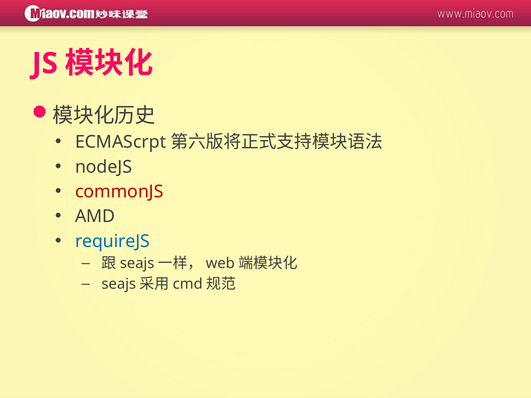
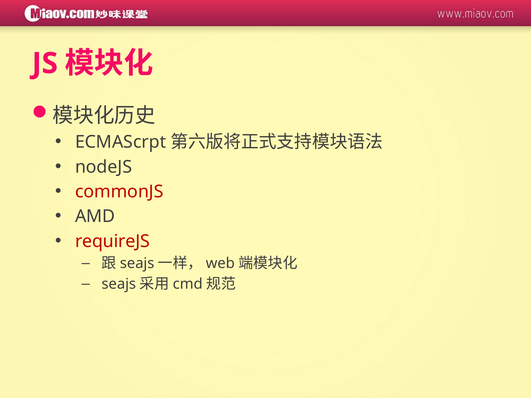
requireJS colour: blue -> red (112, 241)
